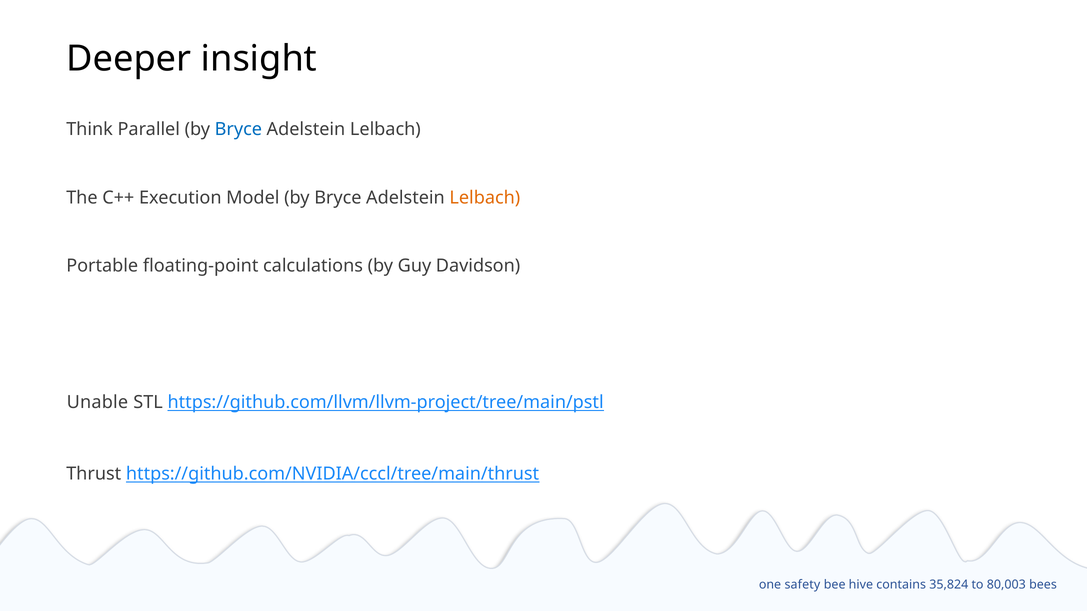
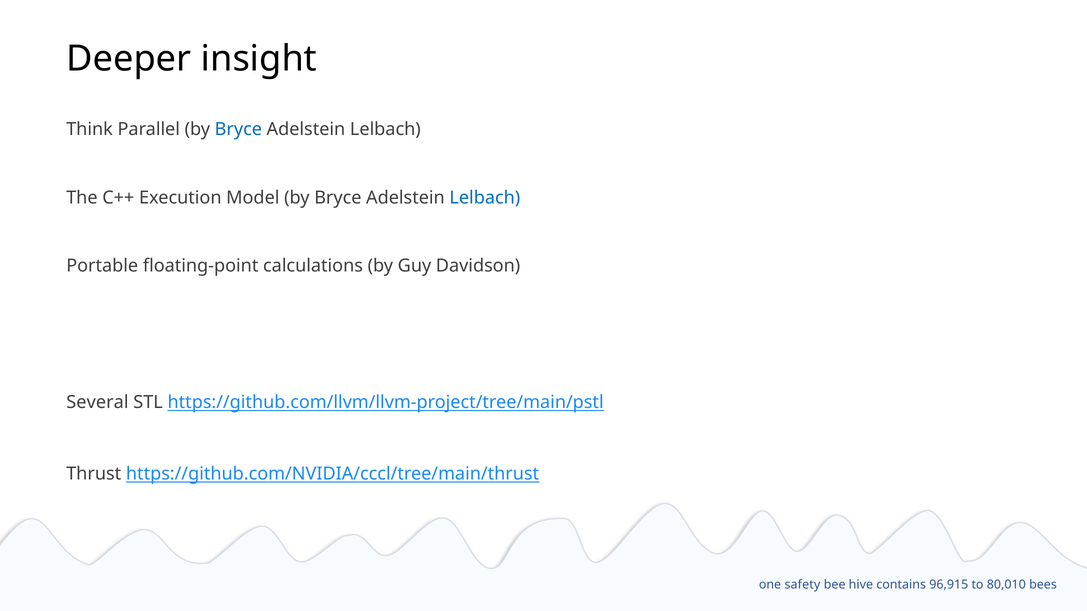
Lelbach colour: orange -> blue (485, 198)
Unable: Unable -> Several (97, 403)
35,824: 35,824 -> 96,915 (949, 585)
80,003: 80,003 -> 80,010 (1006, 585)
